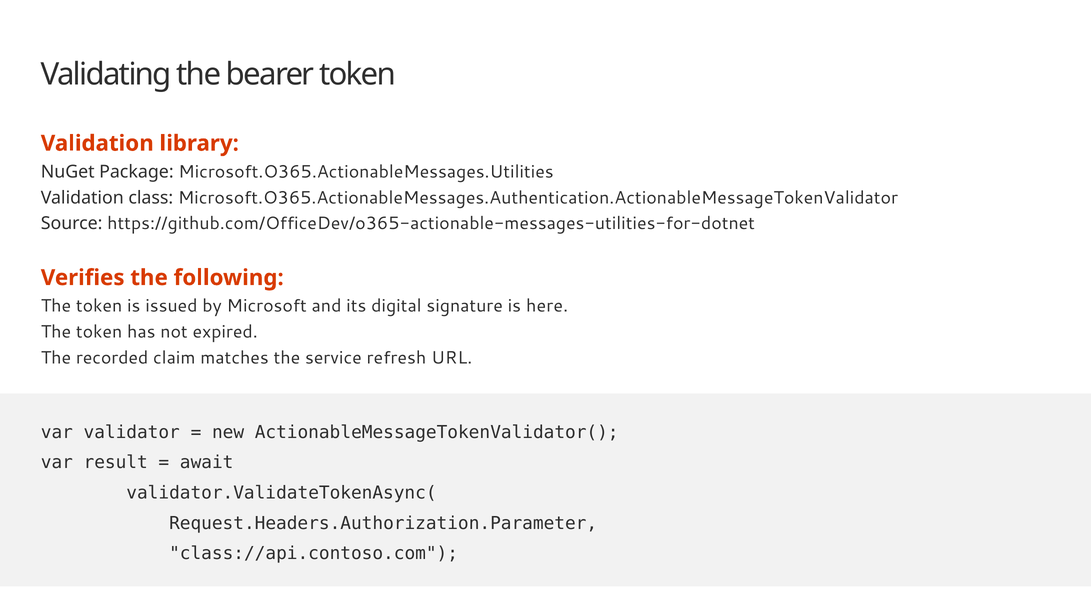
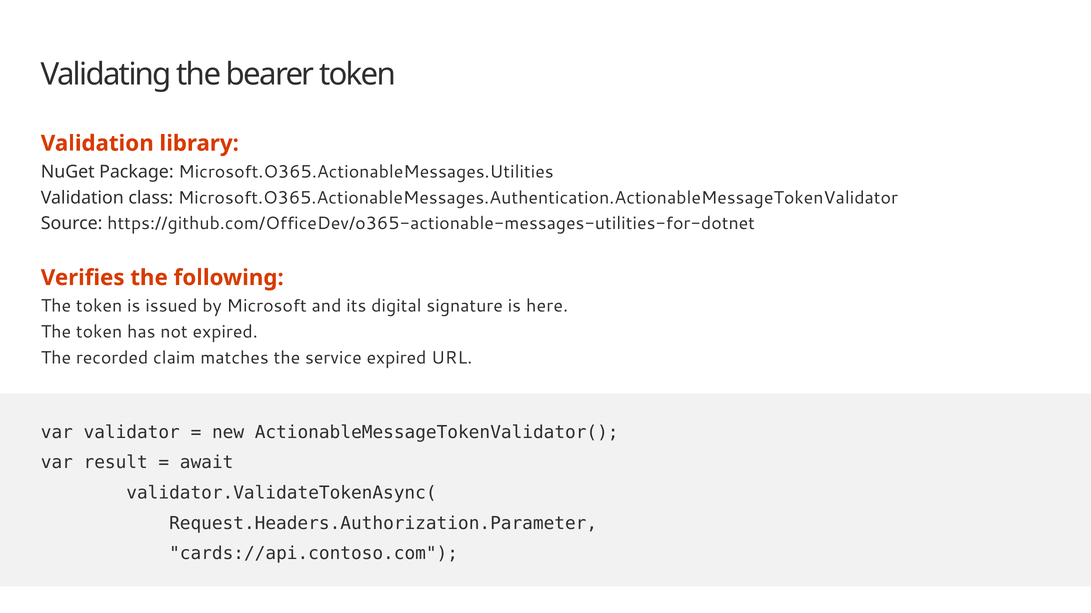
service refresh: refresh -> expired (397, 358)
class://api.contoso.com: class://api.contoso.com -> cards://api.contoso.com (314, 554)
